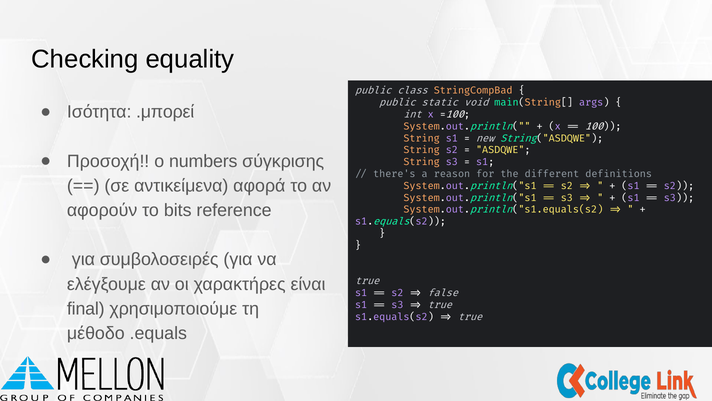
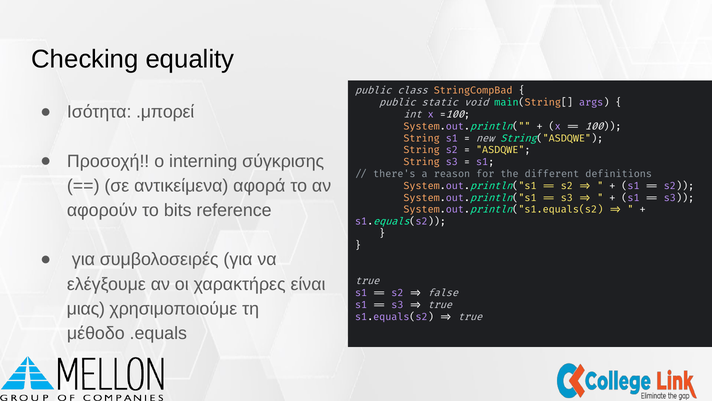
numbers: numbers -> interning (203, 161)
final: final -> μιας (86, 308)
